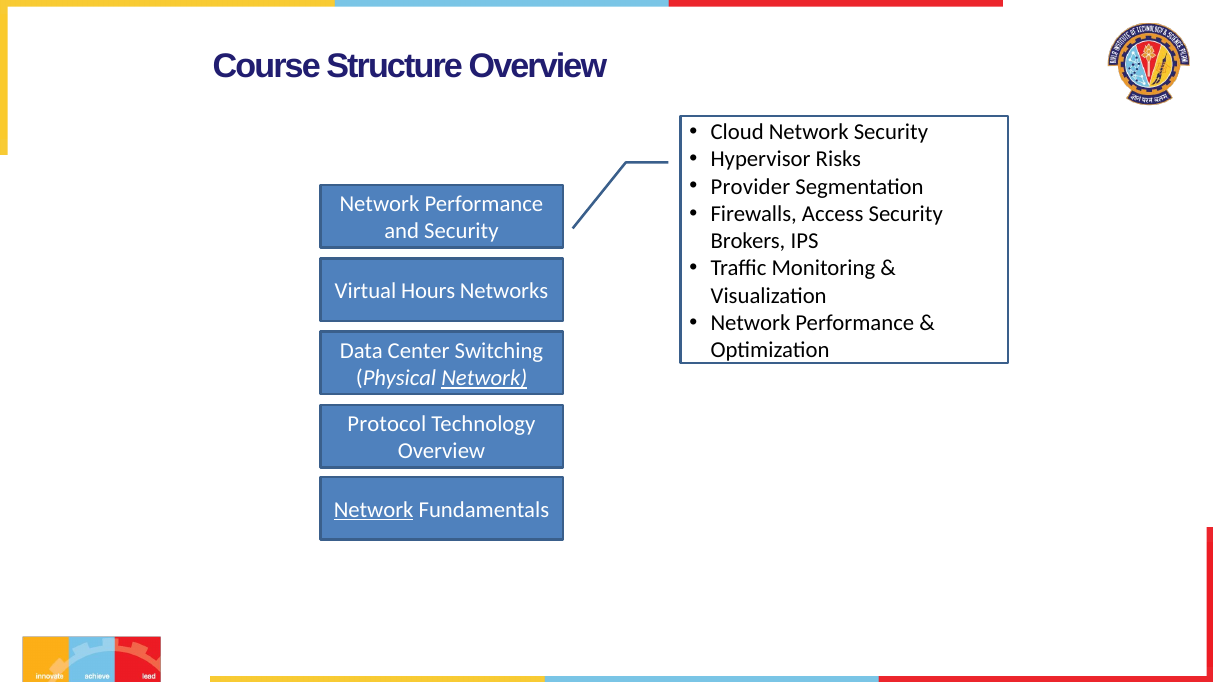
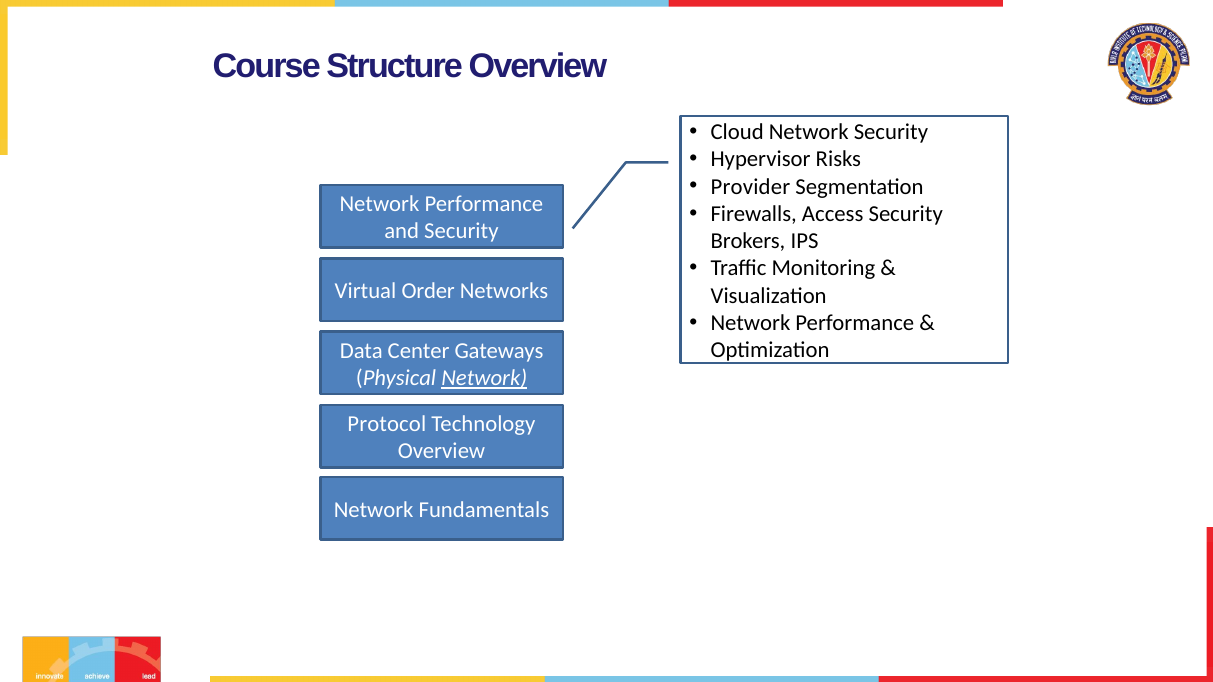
Hours: Hours -> Order (428, 291)
Switching: Switching -> Gateways (499, 351)
Network underline: present -> none (374, 510)
